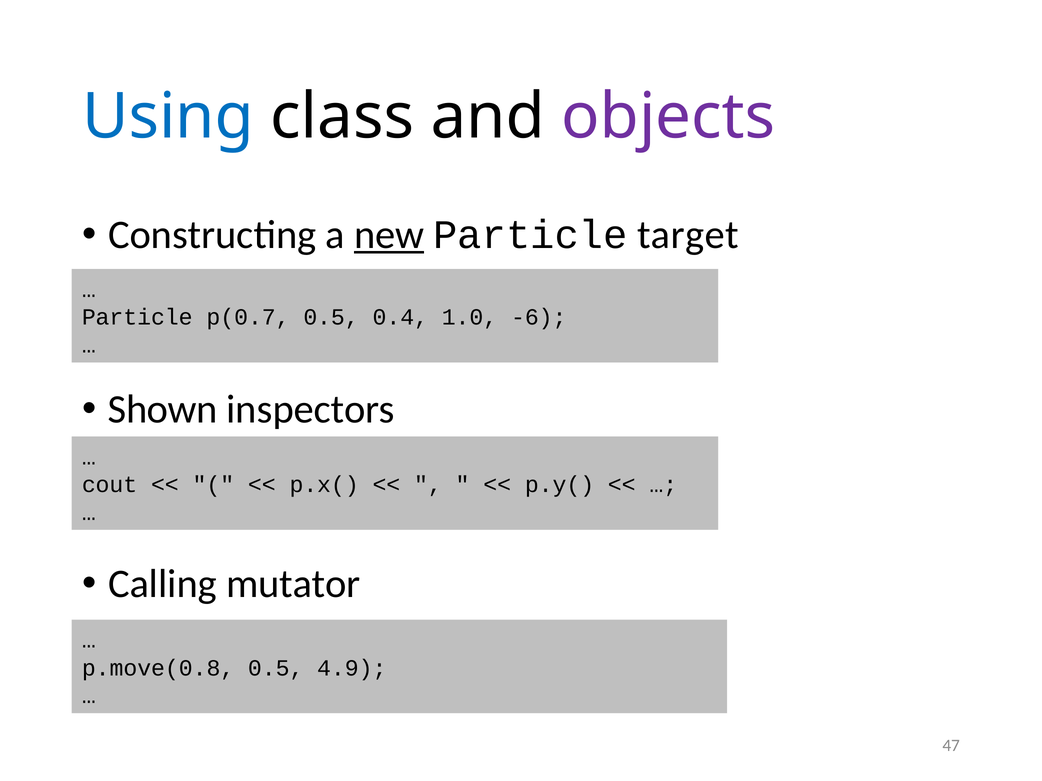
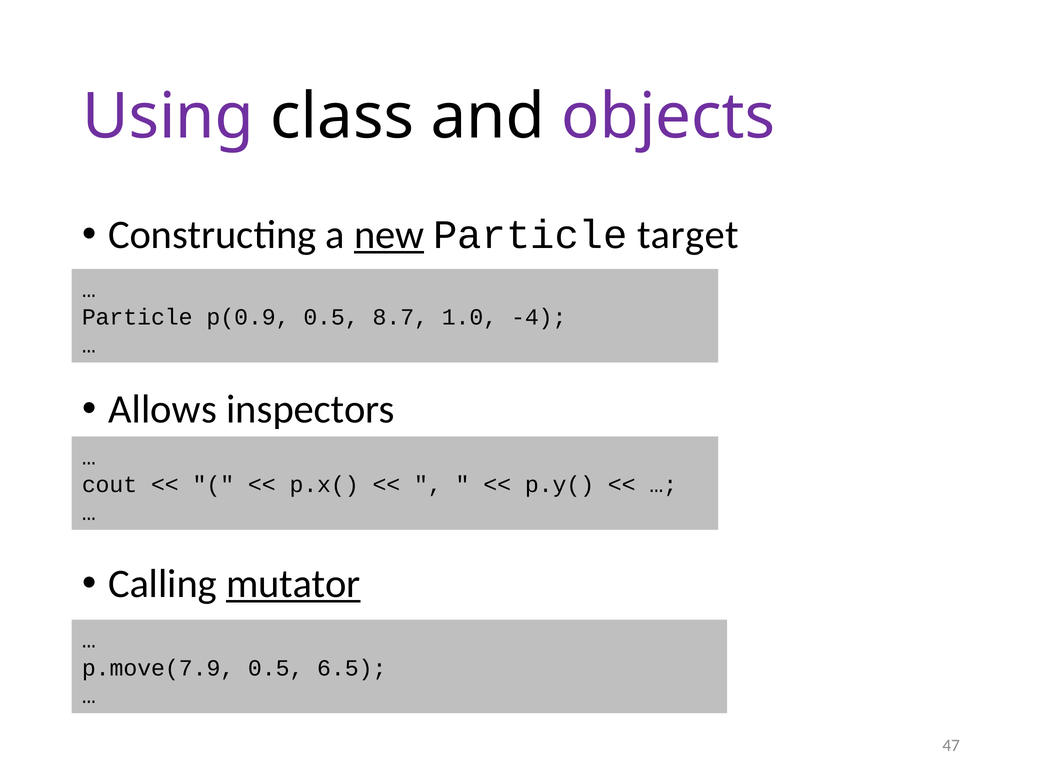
Using colour: blue -> purple (168, 117)
p(0.7: p(0.7 -> p(0.9 (248, 317)
0.4: 0.4 -> 8.7 (400, 317)
-6: -6 -> -4 (539, 317)
Shown: Shown -> Allows (163, 410)
mutator underline: none -> present (293, 584)
p.move(0.8: p.move(0.8 -> p.move(7.9 (158, 668)
4.9: 4.9 -> 6.5 (352, 668)
